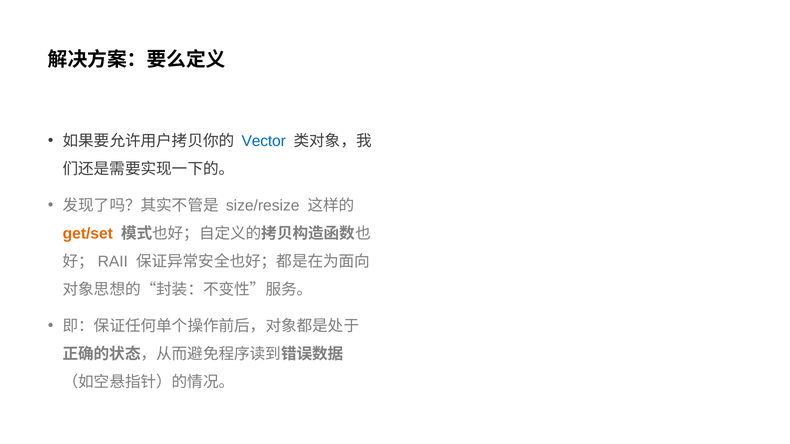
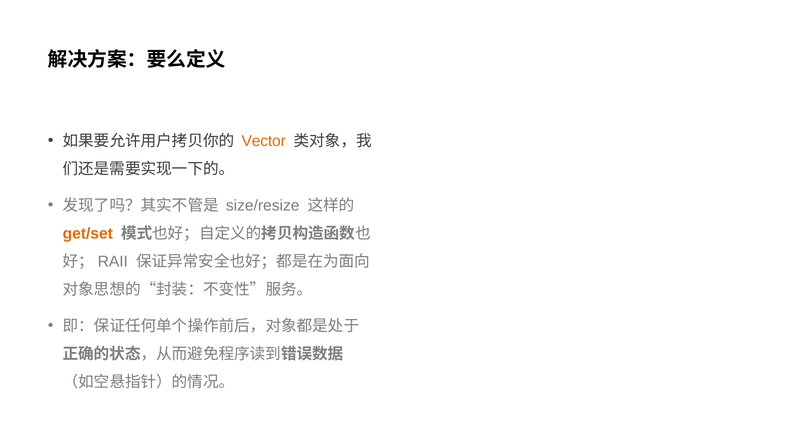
Vector colour: blue -> orange (264, 141)
